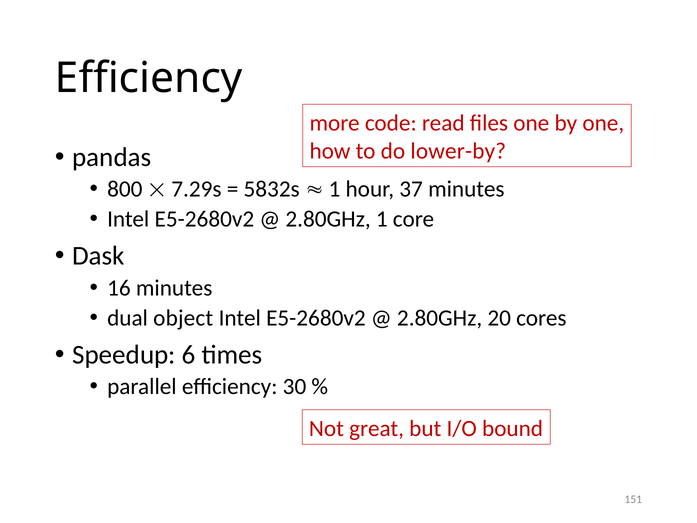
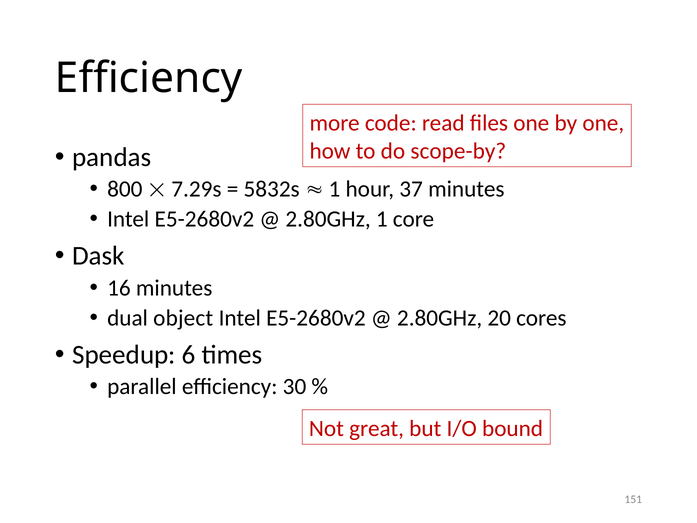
lower-by: lower-by -> scope-by (458, 151)
